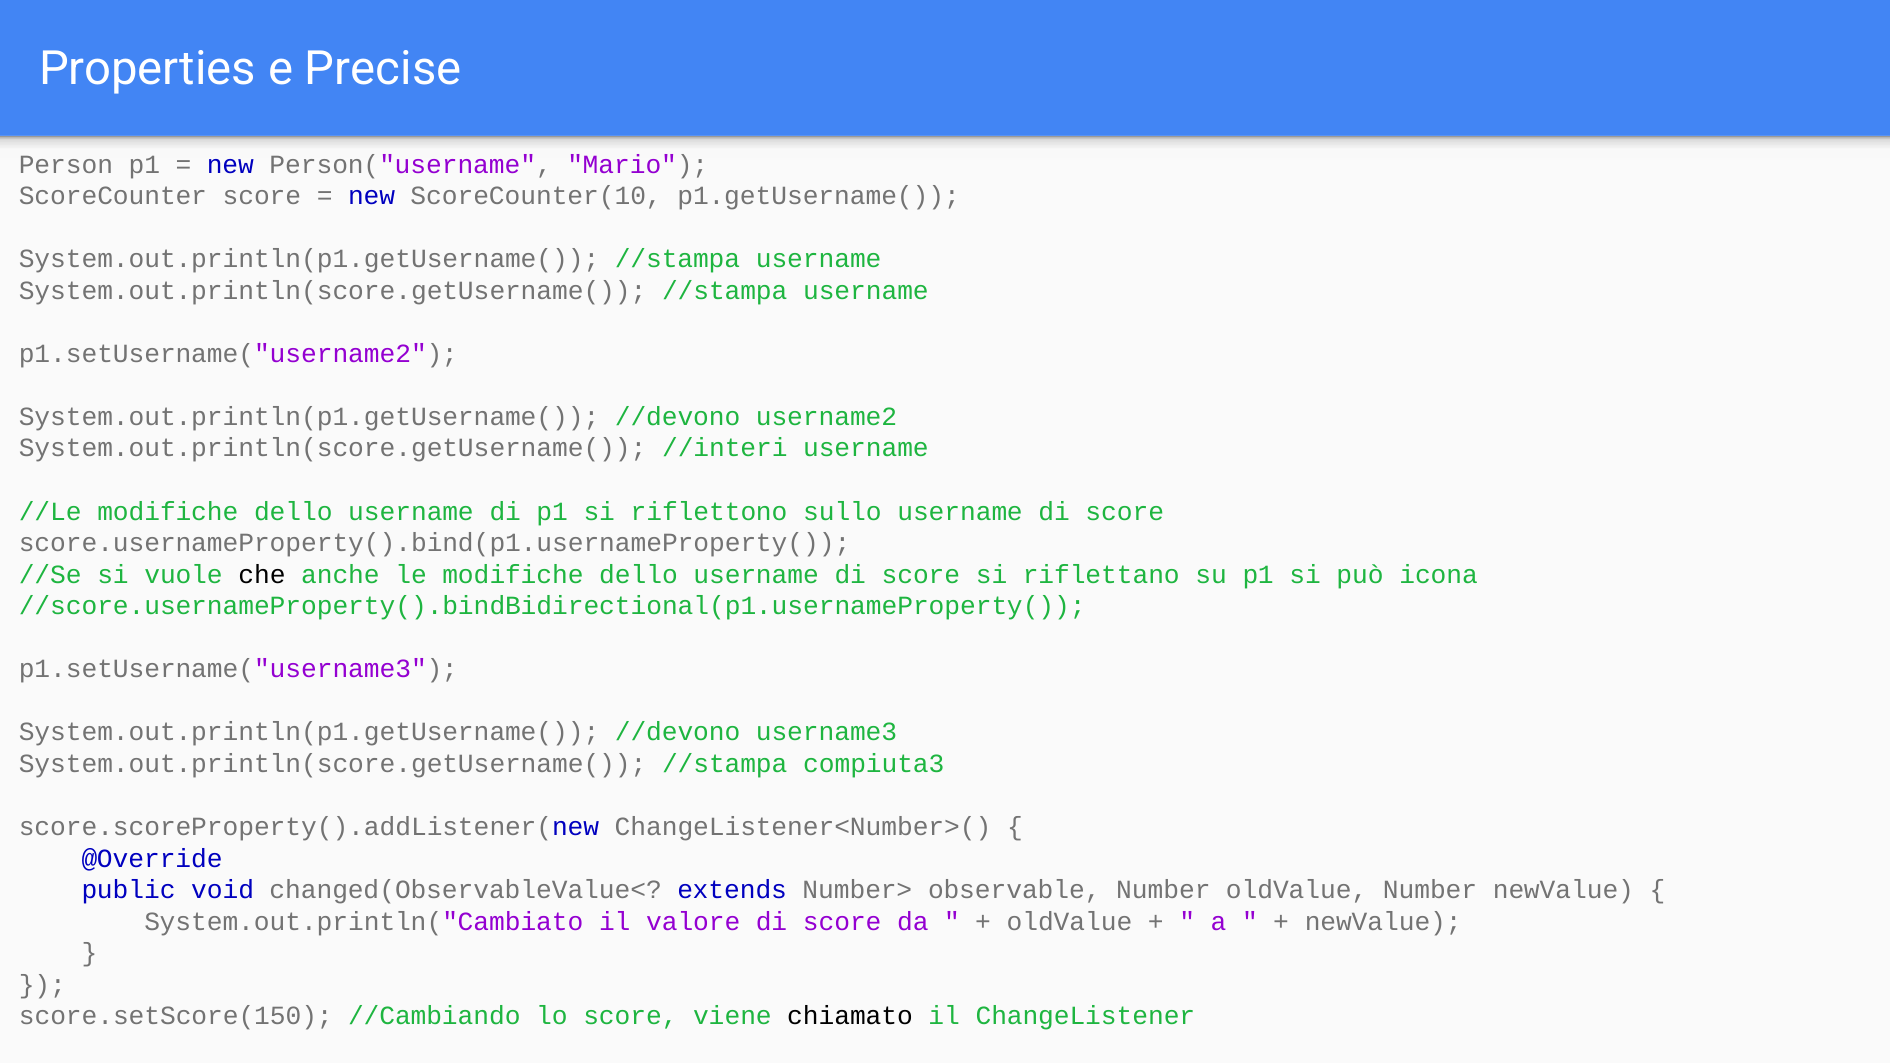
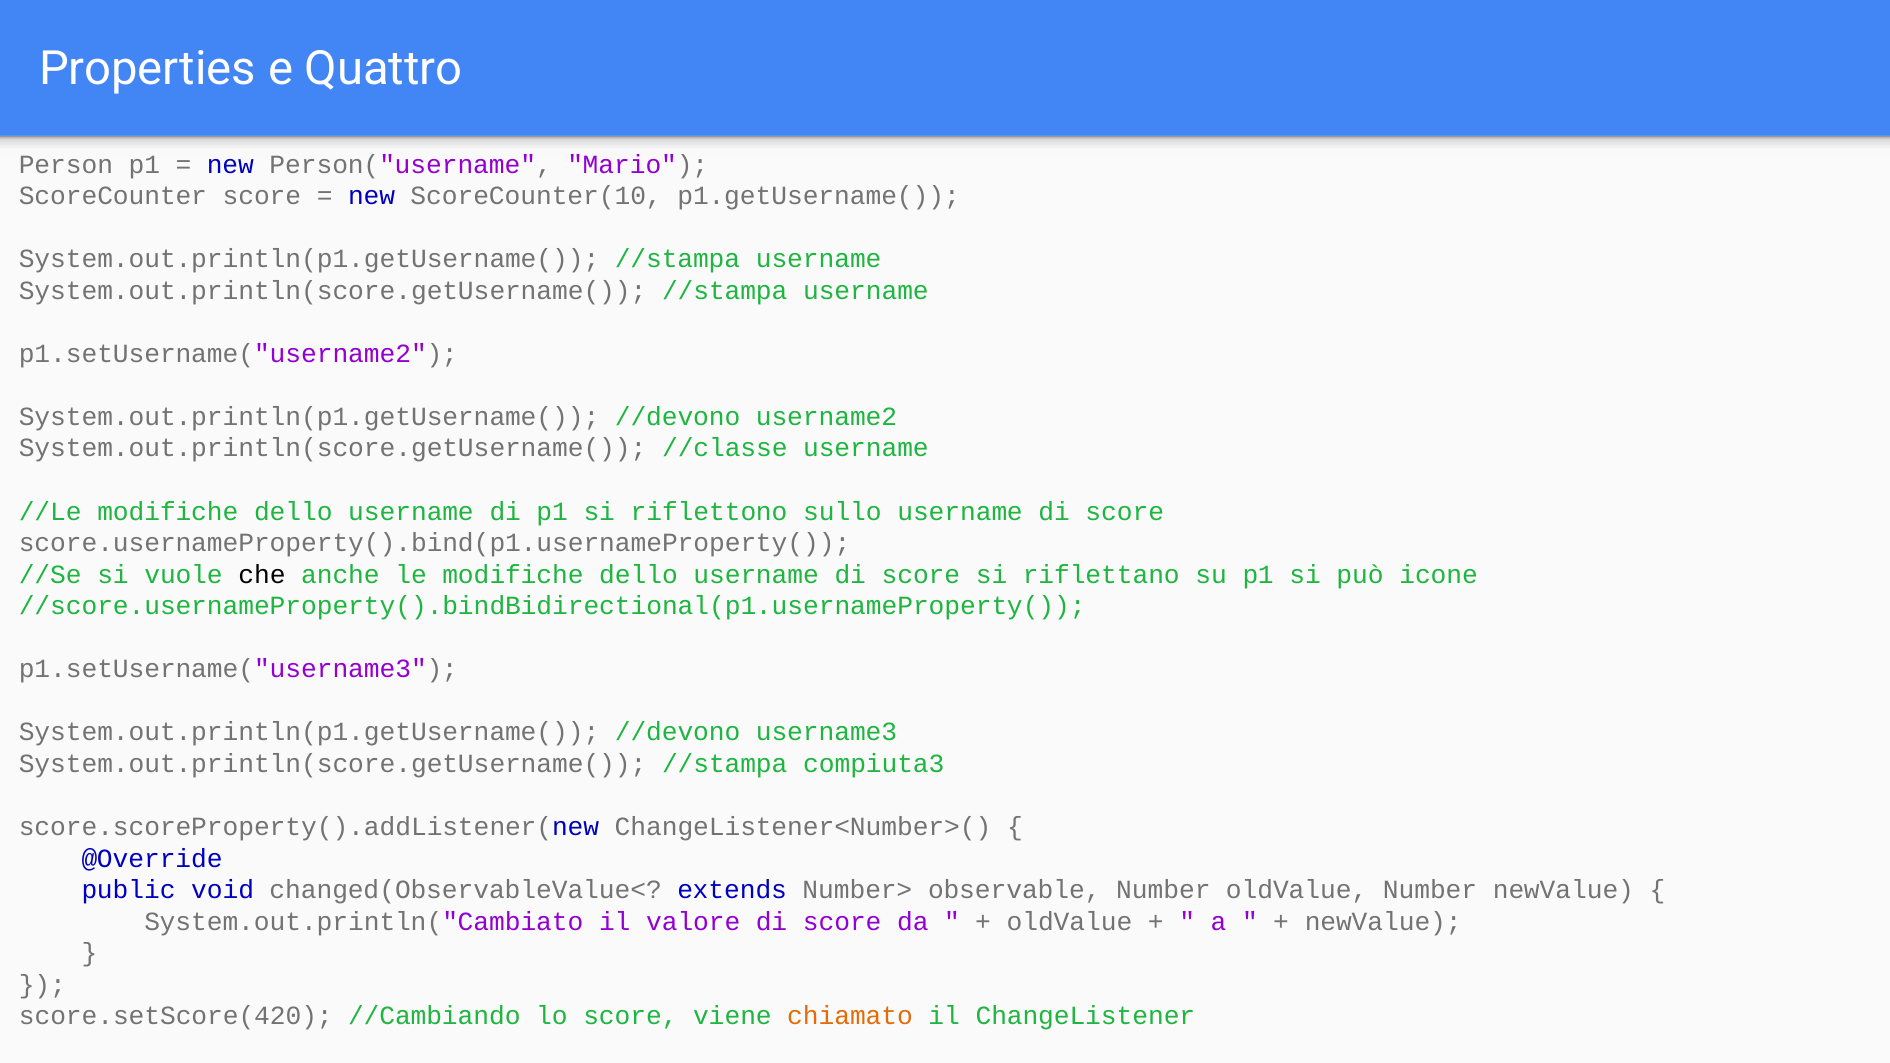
Precise: Precise -> Quattro (384, 69)
//interi: //interi -> //classe (725, 448)
icona: icona -> icone (1439, 575)
score.setScore(150: score.setScore(150 -> score.setScore(420 (176, 1016)
chiamato colour: black -> orange (850, 1016)
